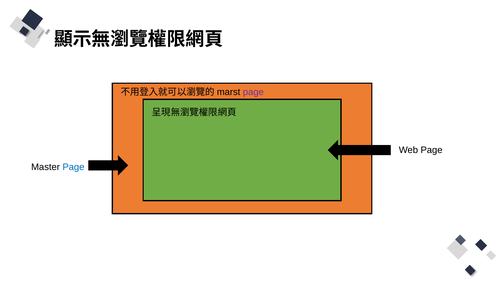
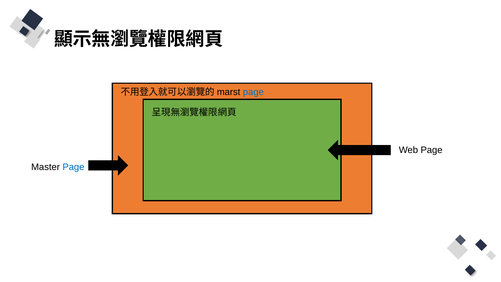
page colour: purple -> blue (253, 92)
